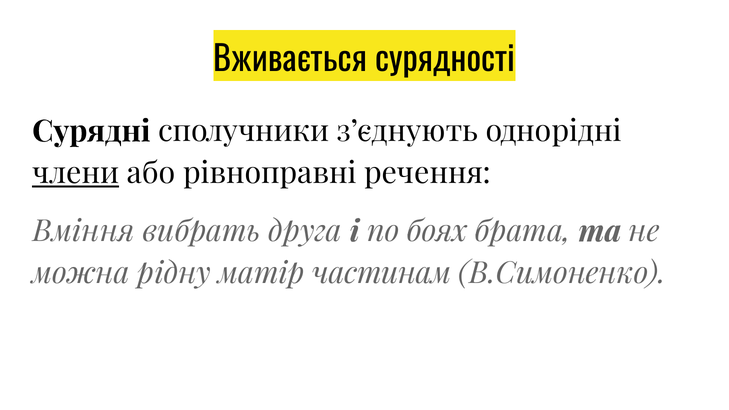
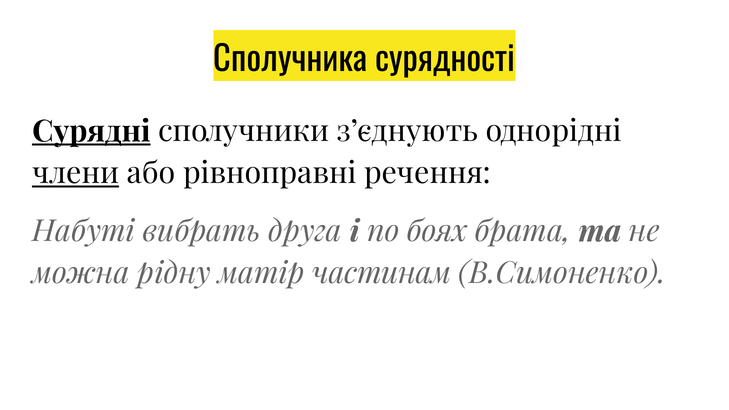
Вживається: Вживається -> Сполучника (290, 60)
Сурядні underline: none -> present (91, 131)
Вміння: Вміння -> Набуті (84, 231)
